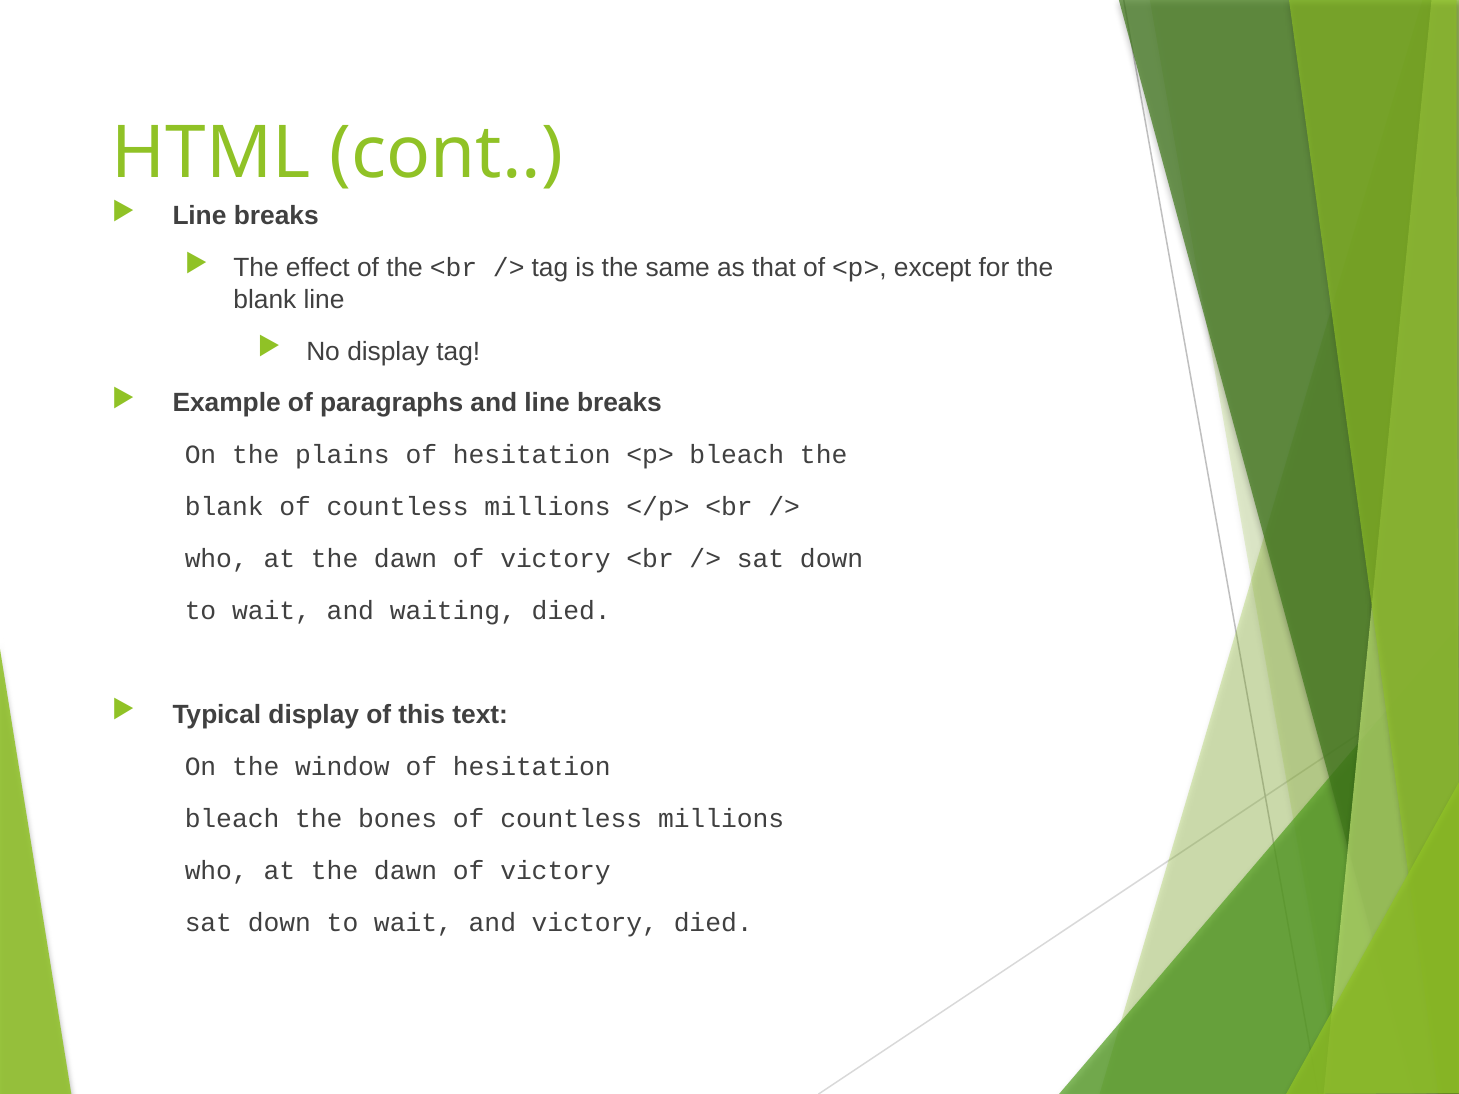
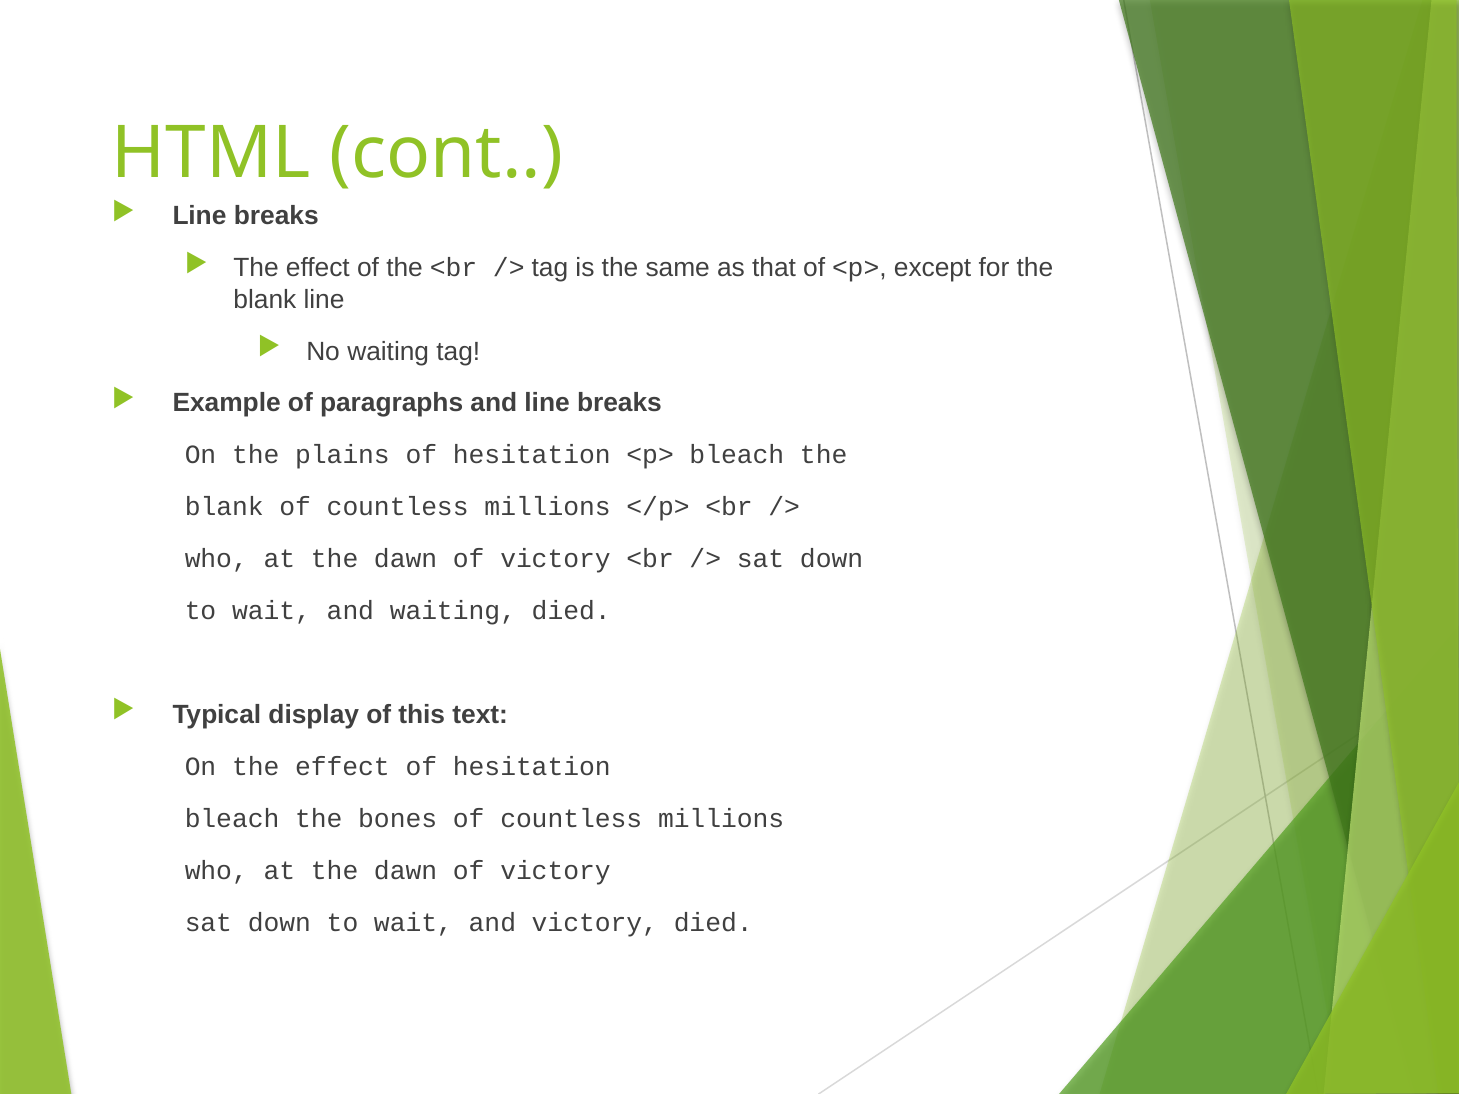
No display: display -> waiting (388, 351)
On the window: window -> effect (342, 767)
